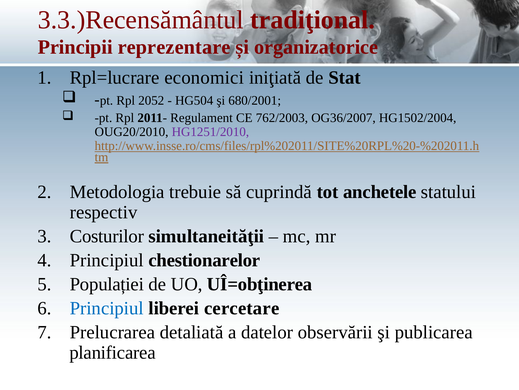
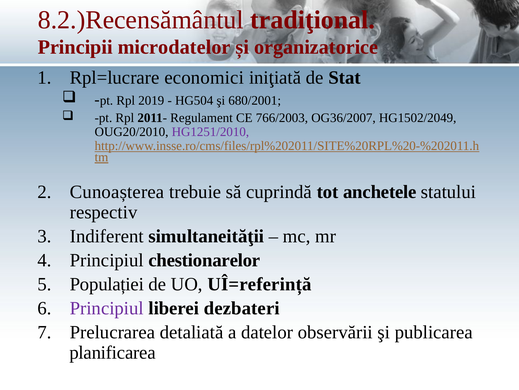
3.3.)Recensământul: 3.3.)Recensământul -> 8.2.)Recensământul (141, 20)
reprezentare: reprezentare -> microdatelor (174, 47)
2052: 2052 -> 2019 (151, 100)
762/2003: 762/2003 -> 766/2003 (282, 118)
HG1502/2004: HG1502/2004 -> HG1502/2049 (418, 118)
Metodologia: Metodologia -> Cunoașterea (117, 192)
Costurilor: Costurilor -> Indiferent (107, 236)
UÎ=obţinerea: UÎ=obţinerea -> UÎ=referință (259, 284)
Principiul colour: blue -> purple (107, 308)
cercetare: cercetare -> dezbateri (242, 308)
